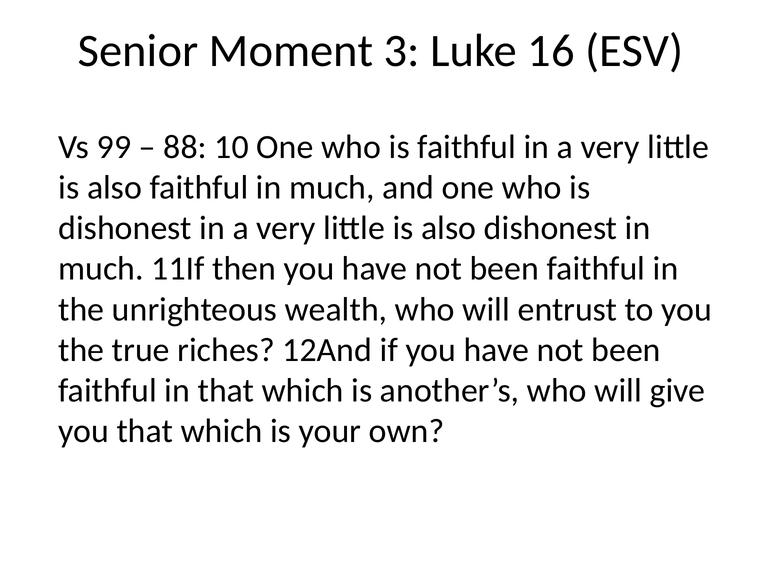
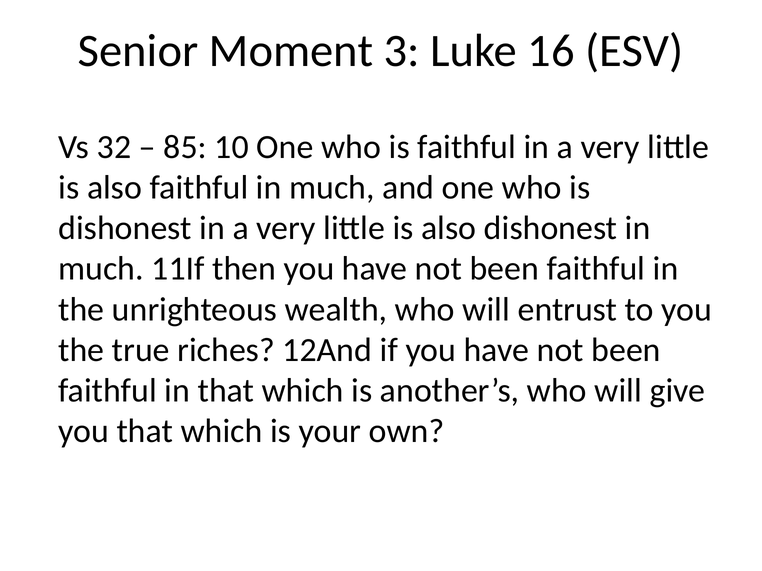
99: 99 -> 32 (114, 147)
88: 88 -> 85 (185, 147)
